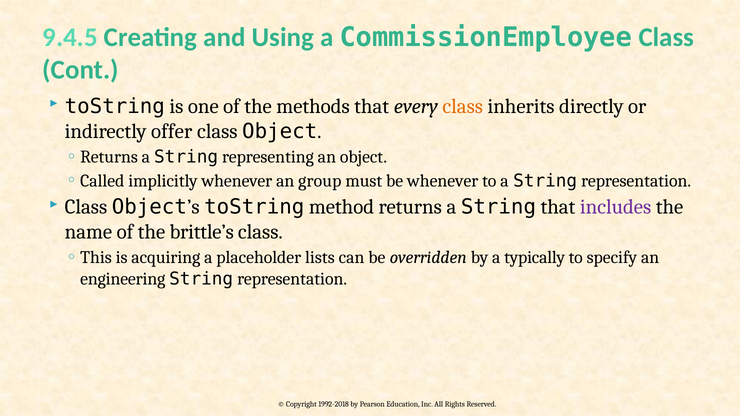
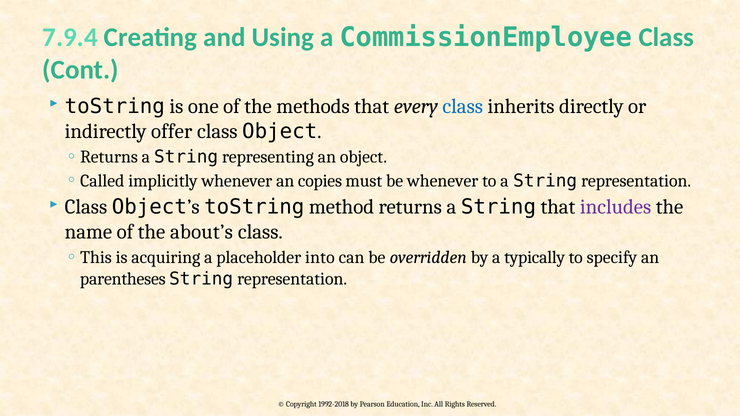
9.4.5: 9.4.5 -> 7.9.4 (70, 37)
class colour: orange -> blue (463, 107)
group: group -> copies (320, 181)
brittle’s: brittle’s -> about’s (201, 232)
lists: lists -> into (320, 258)
engineering: engineering -> parentheses (123, 279)
